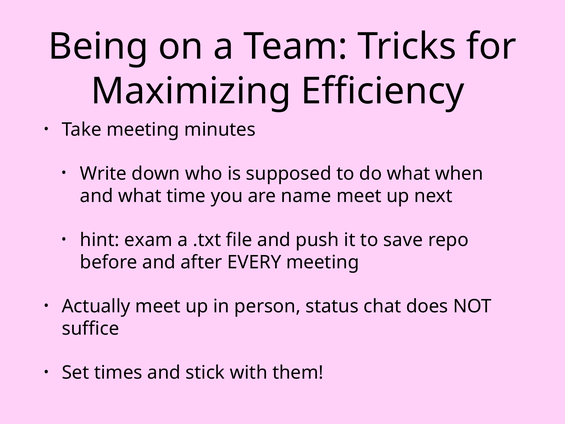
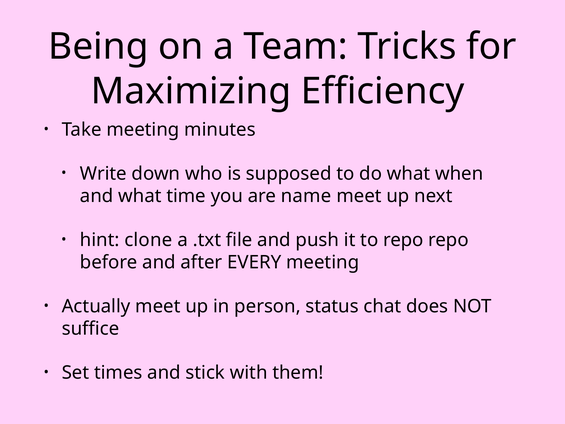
exam: exam -> clone (148, 240)
to save: save -> repo (403, 240)
